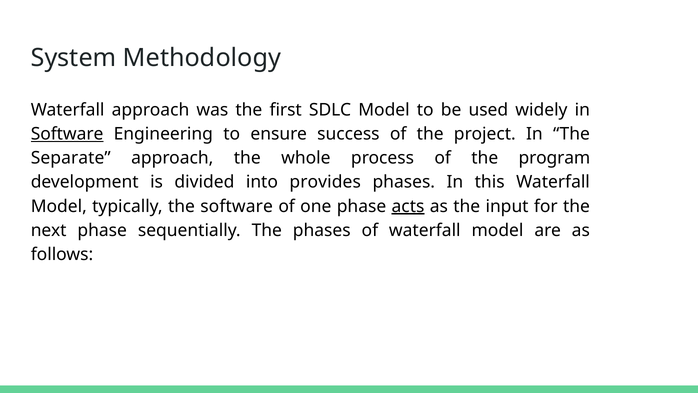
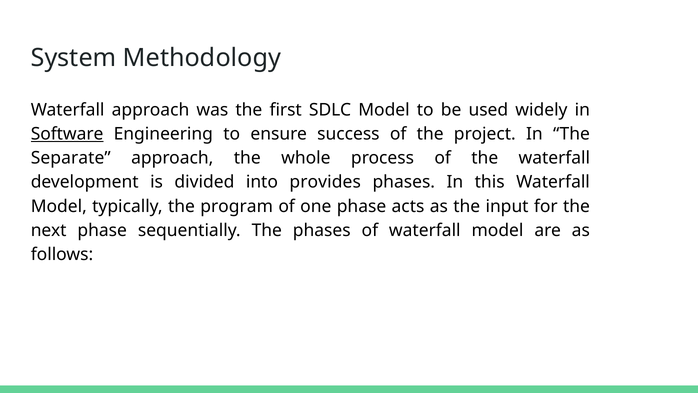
the program: program -> waterfall (554, 158)
the software: software -> program (237, 206)
acts underline: present -> none (408, 206)
